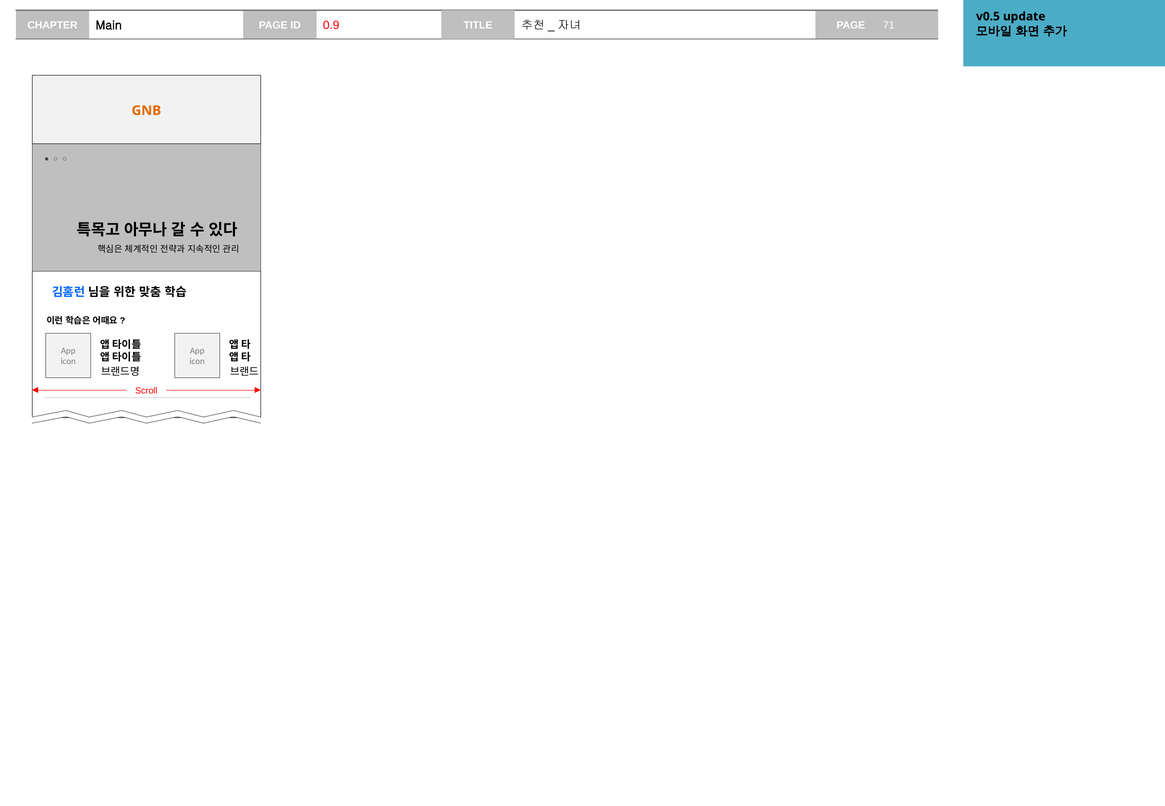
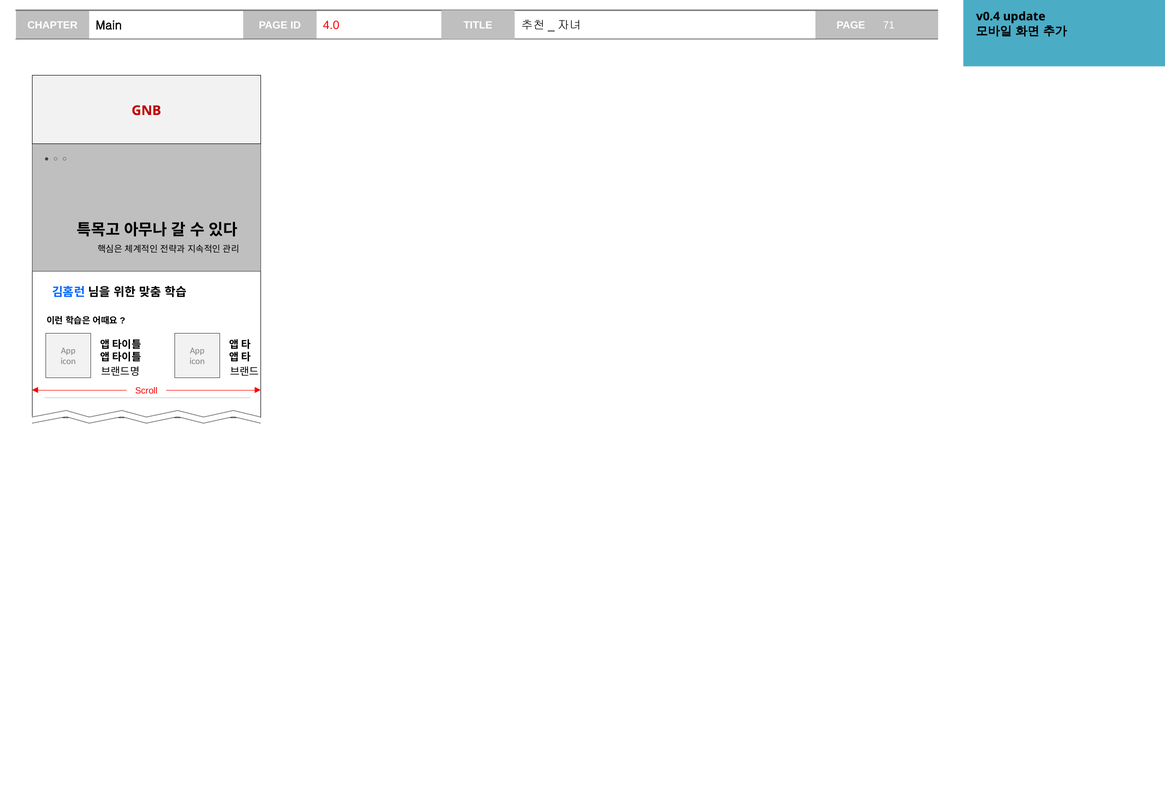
v0.5: v0.5 -> v0.4 (988, 16)
0.9: 0.9 -> 4.0 (331, 26)
GNB colour: orange -> red (146, 111)
